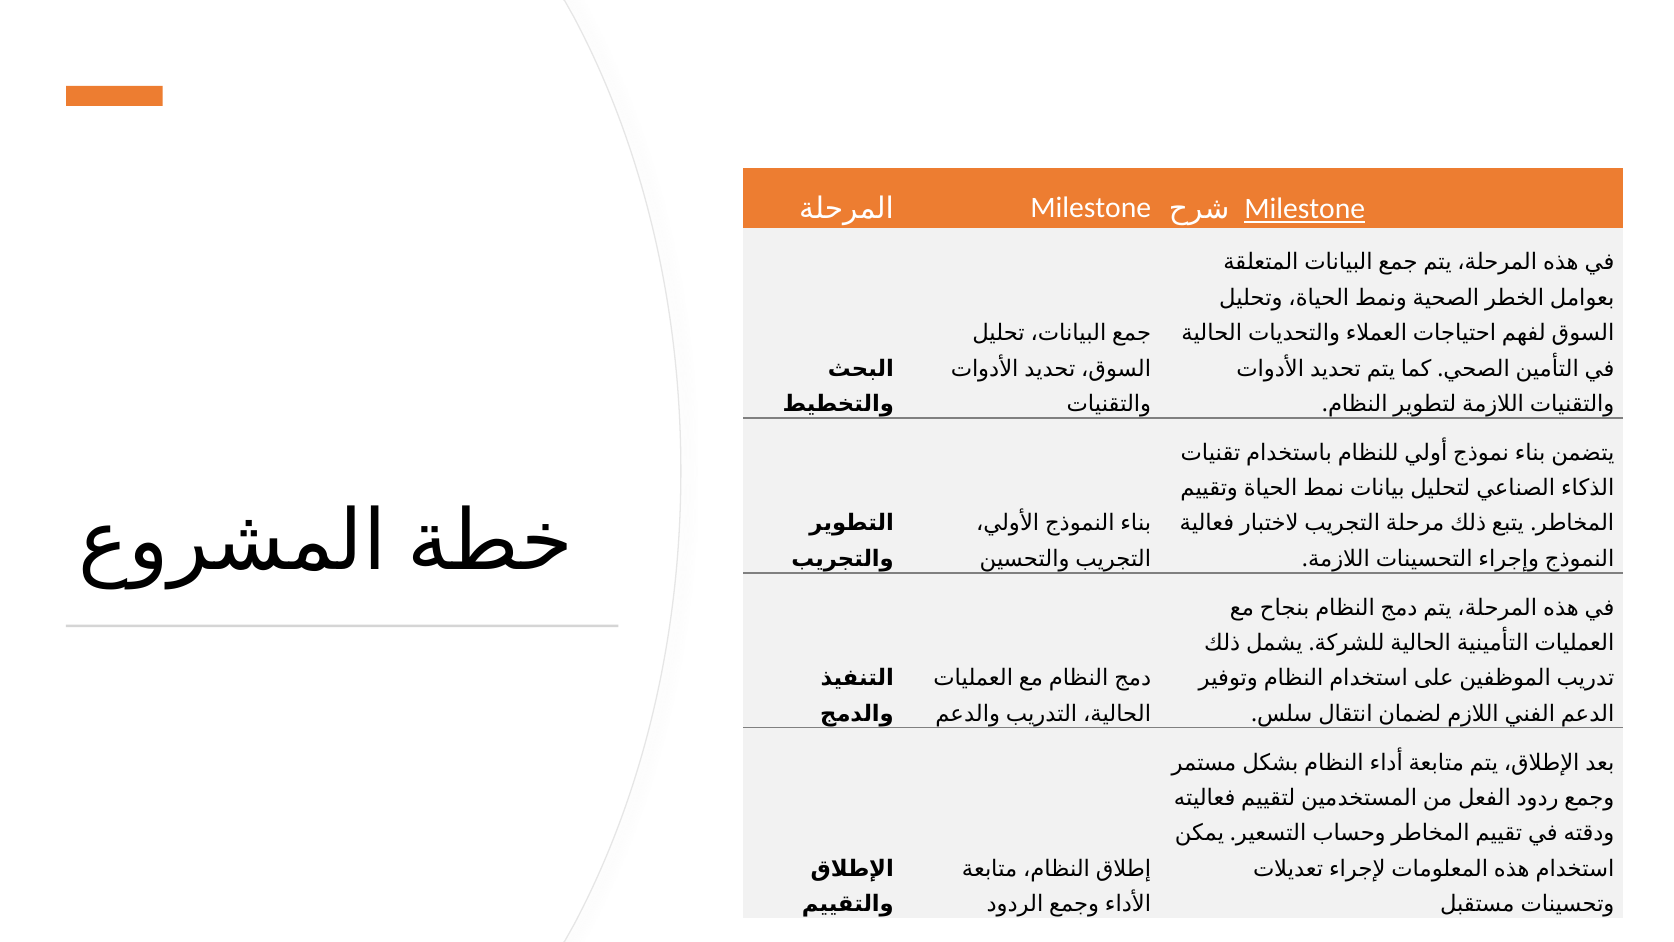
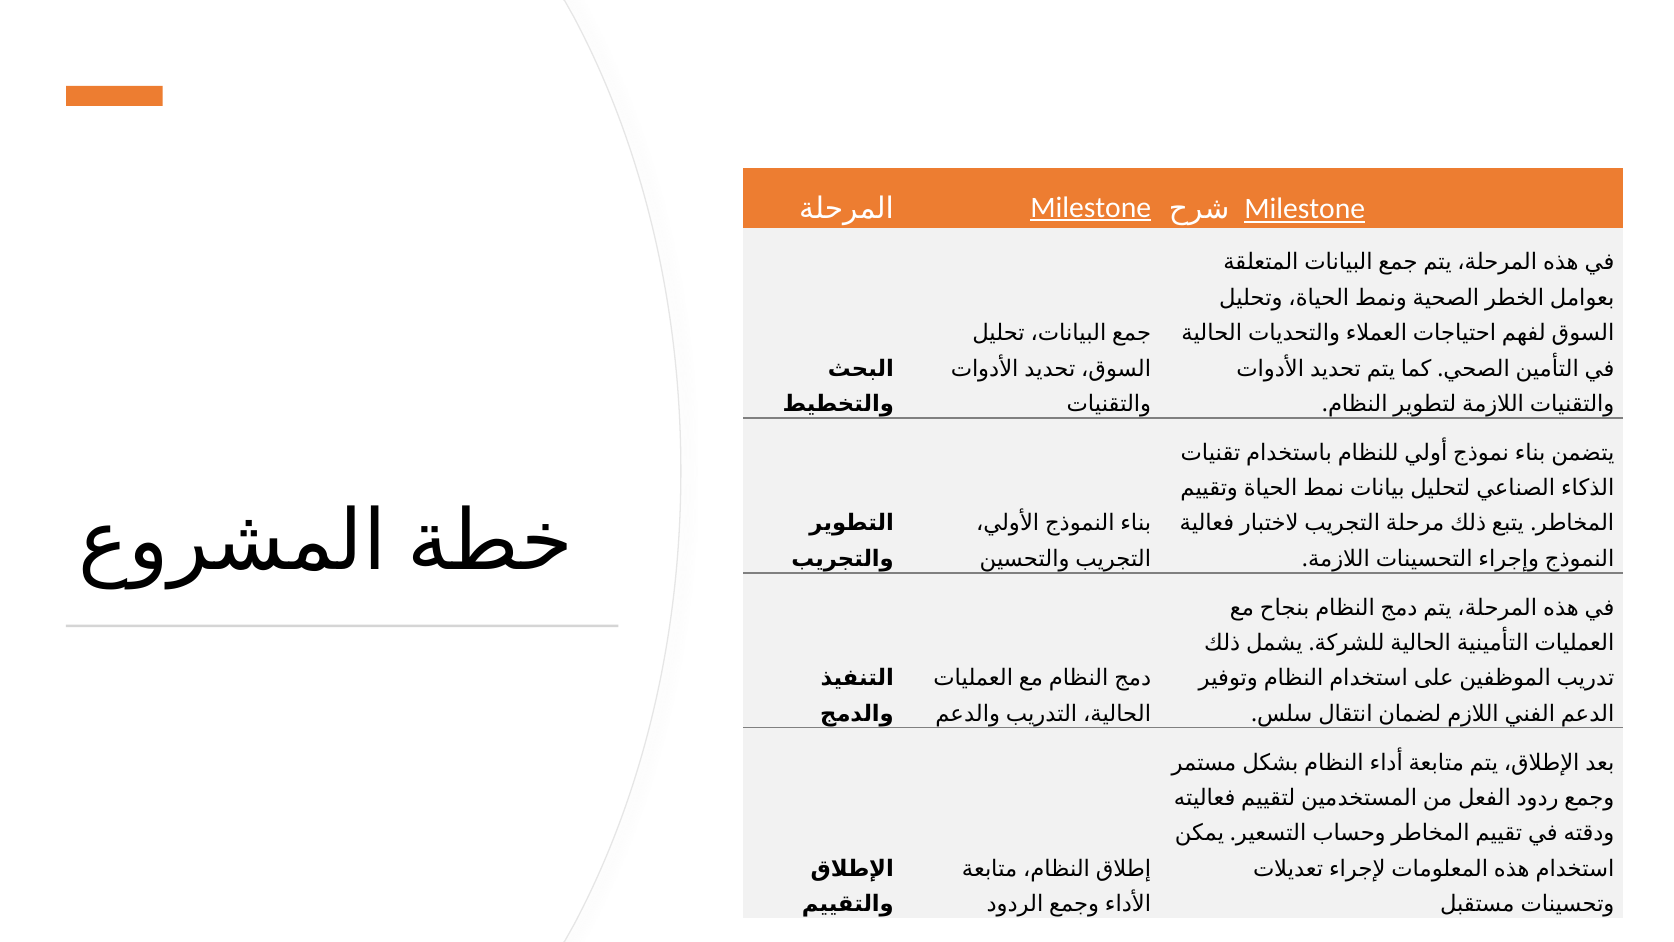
Milestone underline: none -> present (1091, 207)
